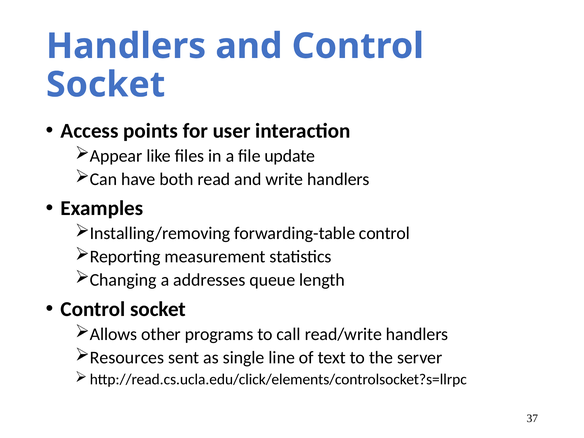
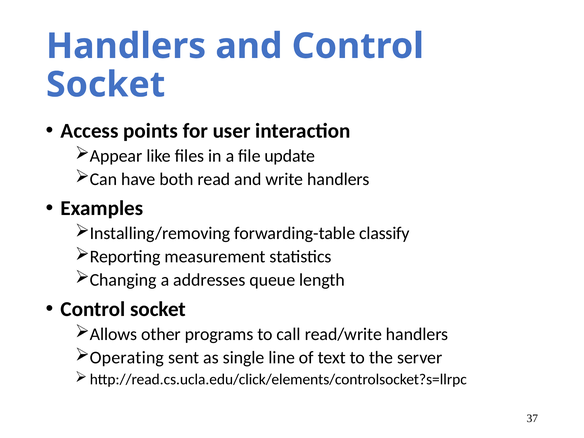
forwarding-table control: control -> classify (384, 233)
Resources: Resources -> Operating (127, 357)
